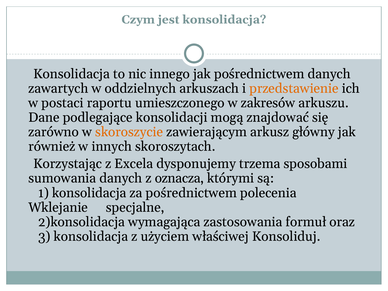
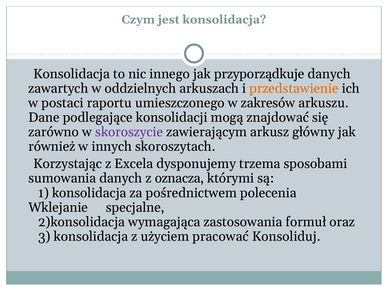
jak pośrednictwem: pośrednictwem -> przyporządkuje (259, 74)
skoroszycie colour: orange -> purple (129, 132)
właściwej: właściwej -> pracować (221, 236)
